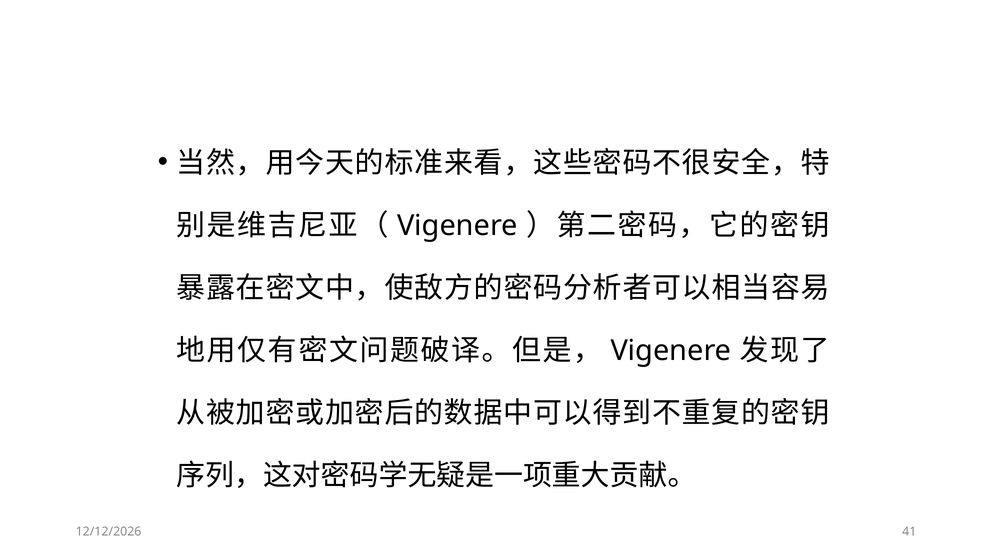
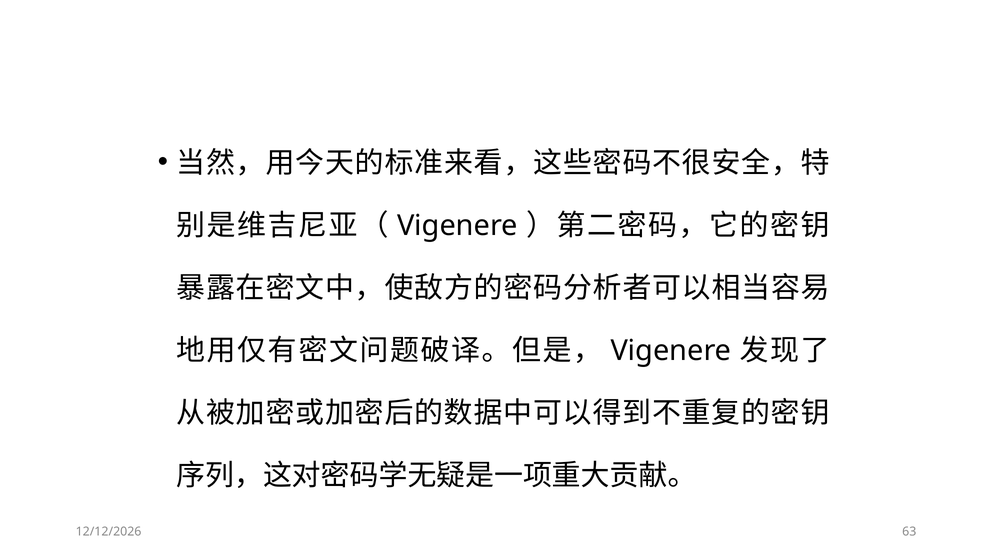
41: 41 -> 63 (909, 532)
